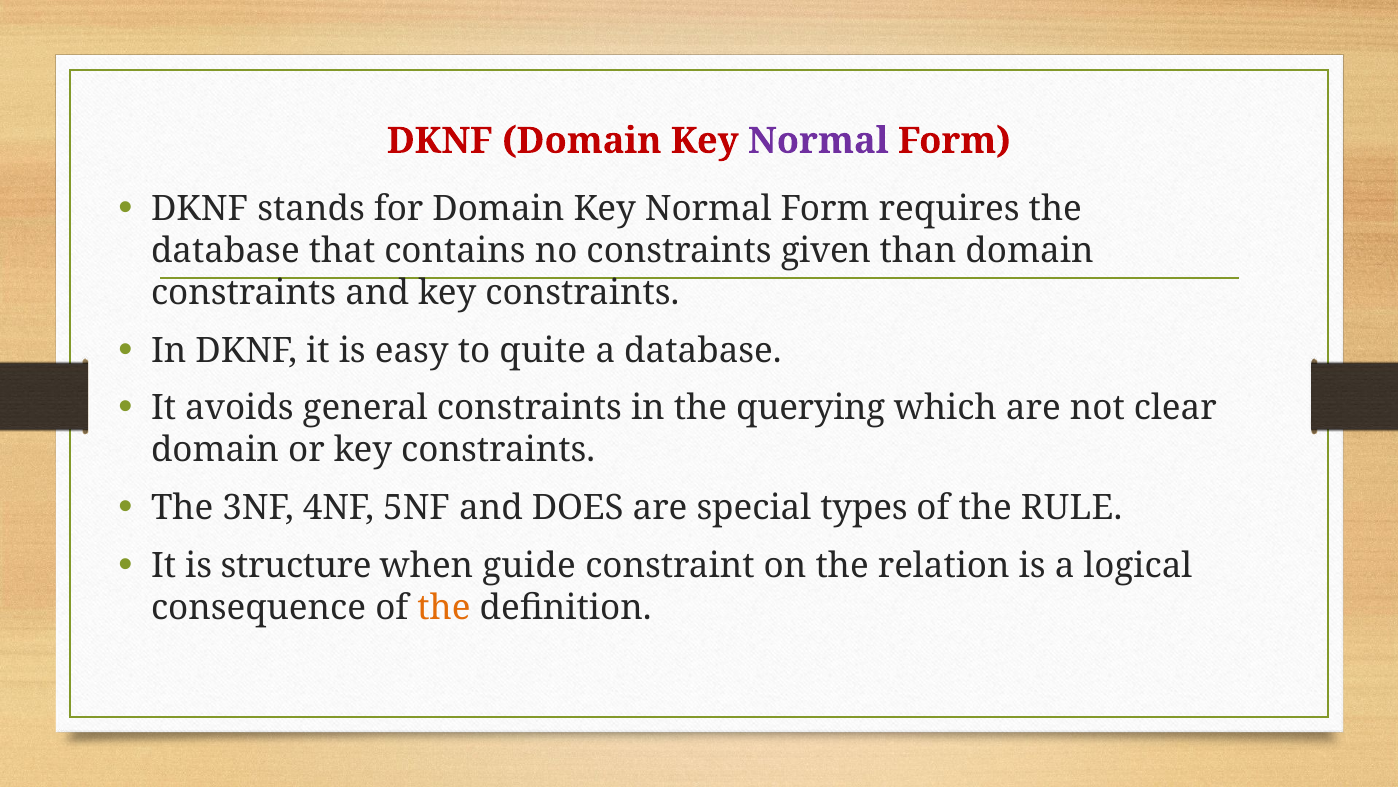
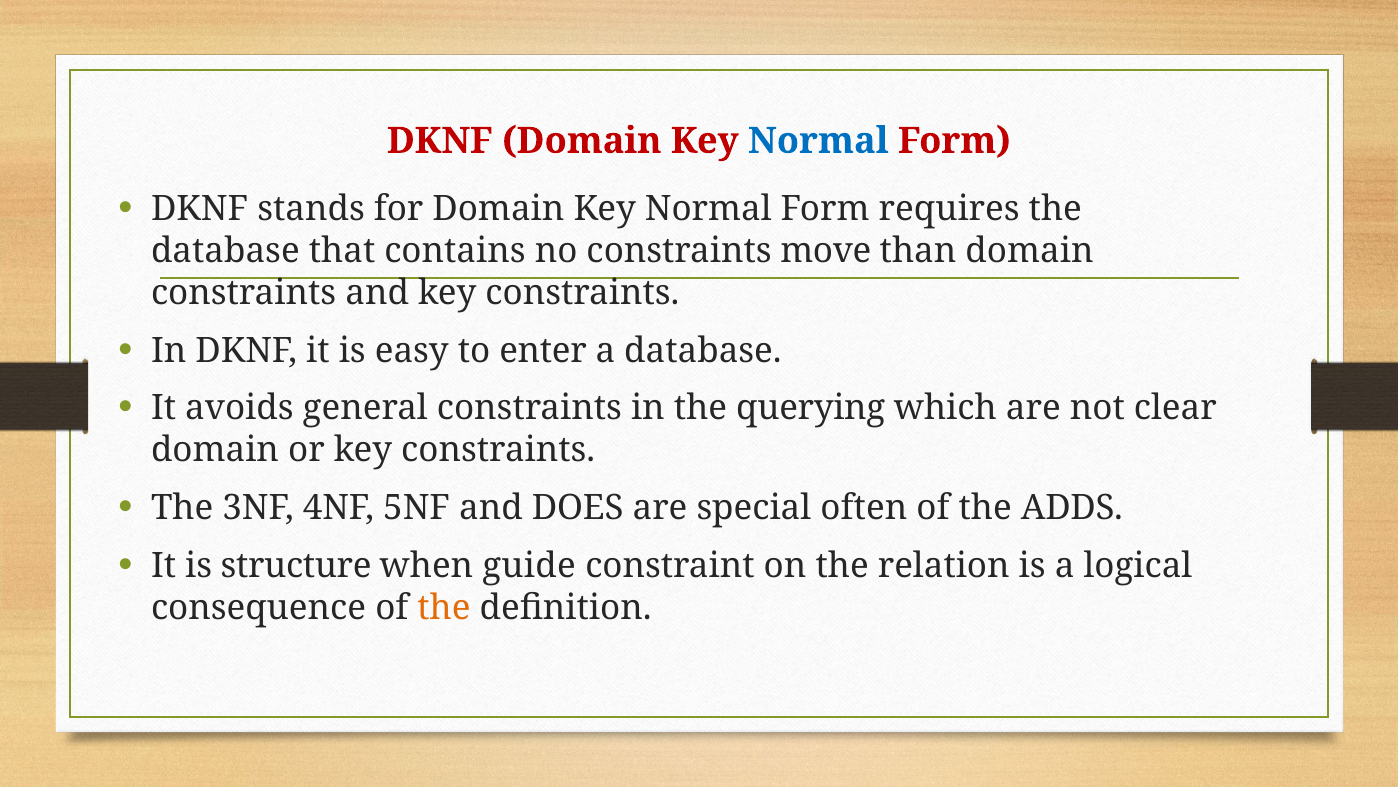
Normal colour: purple -> blue (818, 141)
given: given -> move (826, 251)
quite: quite -> enter (543, 350)
types: types -> often (864, 508)
RULE: RULE -> ADDS (1072, 508)
